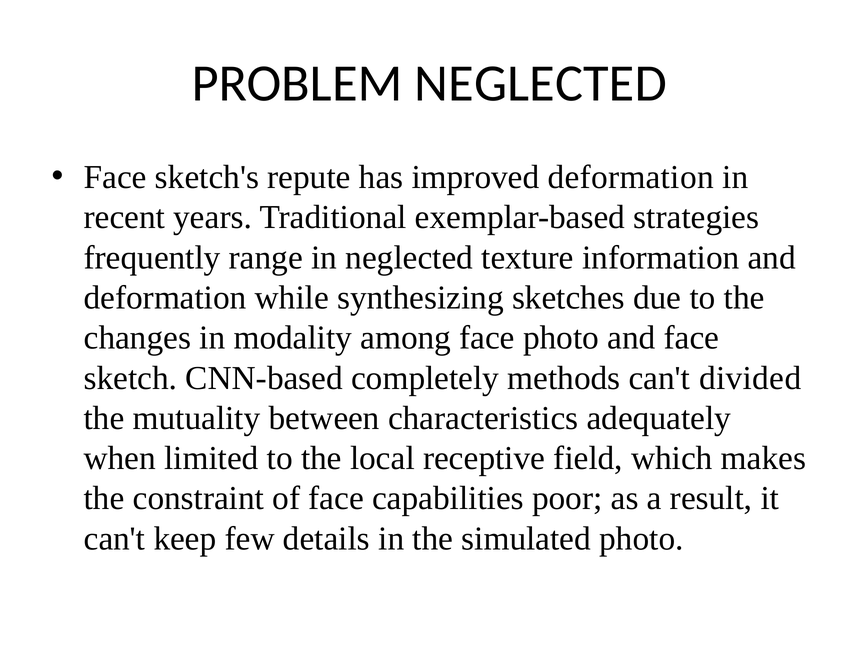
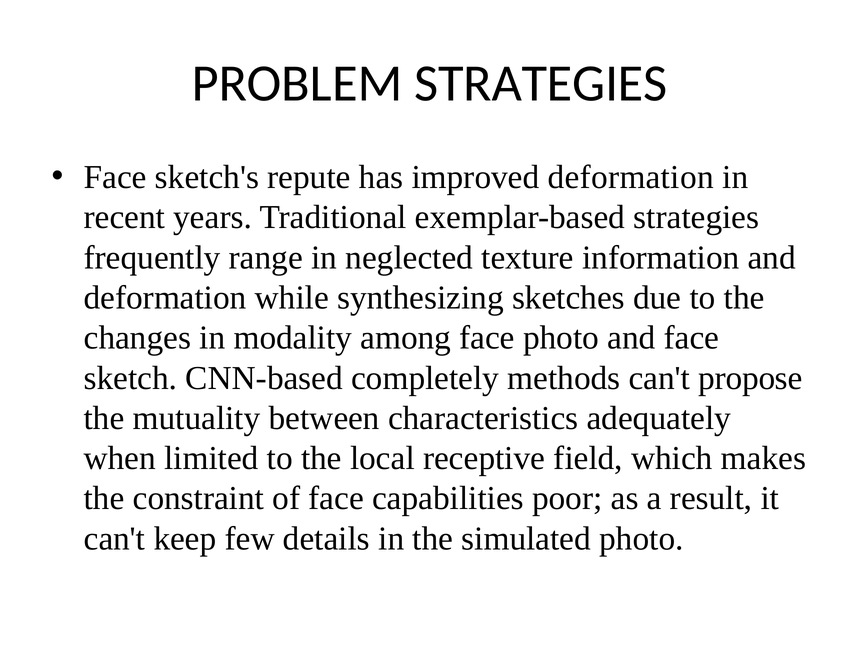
PROBLEM NEGLECTED: NEGLECTED -> STRATEGIES (541, 83)
divided: divided -> propose (750, 378)
